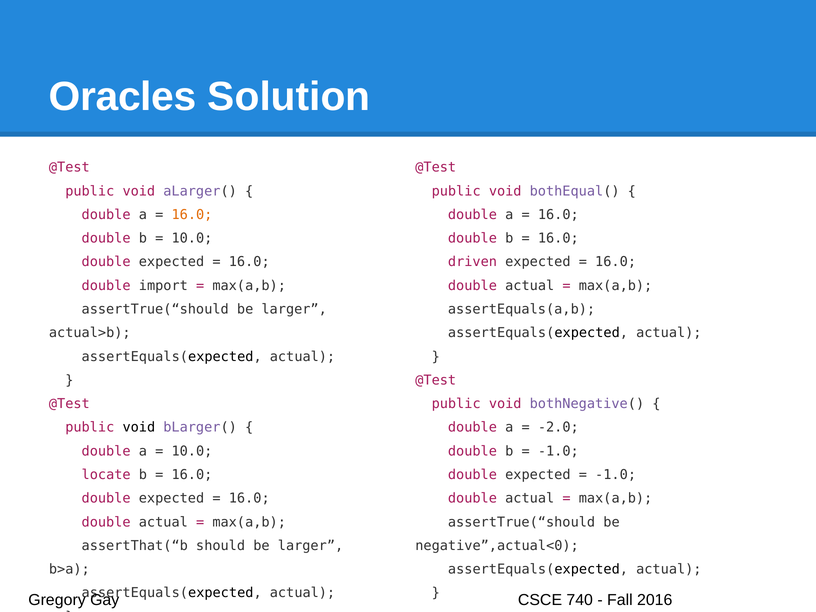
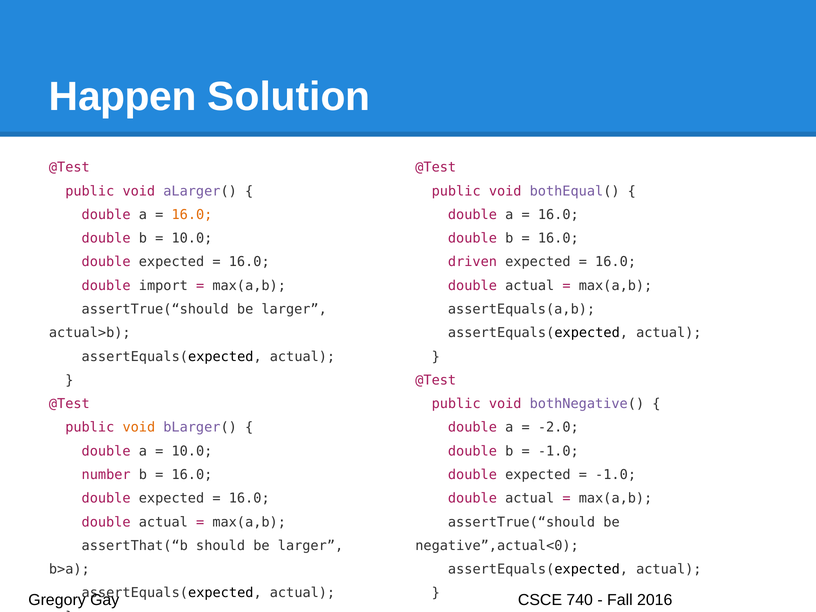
Oracles: Oracles -> Happen (123, 97)
void colour: black -> orange (139, 427)
locate: locate -> number (106, 475)
